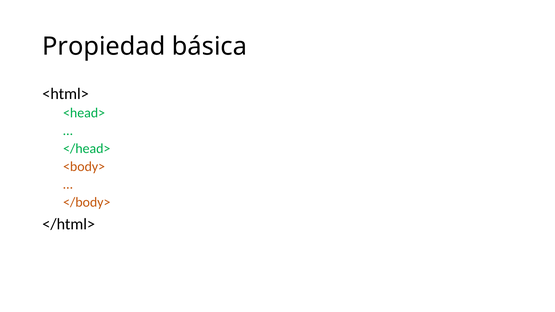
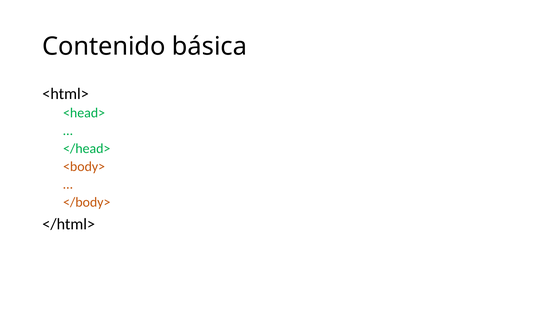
Propiedad: Propiedad -> Contenido (104, 47)
